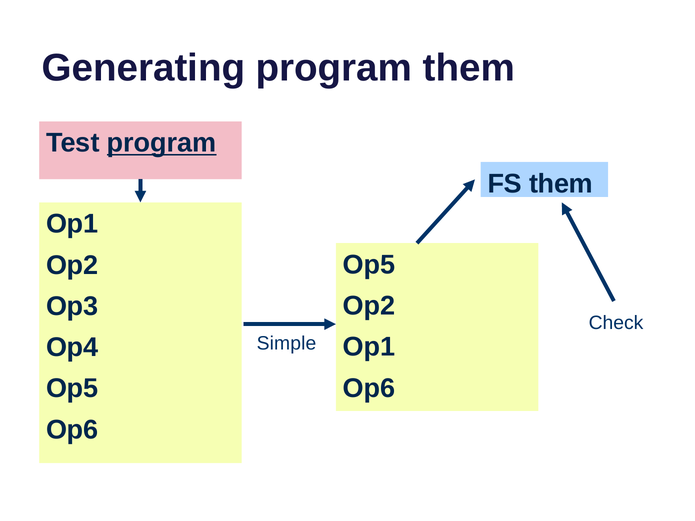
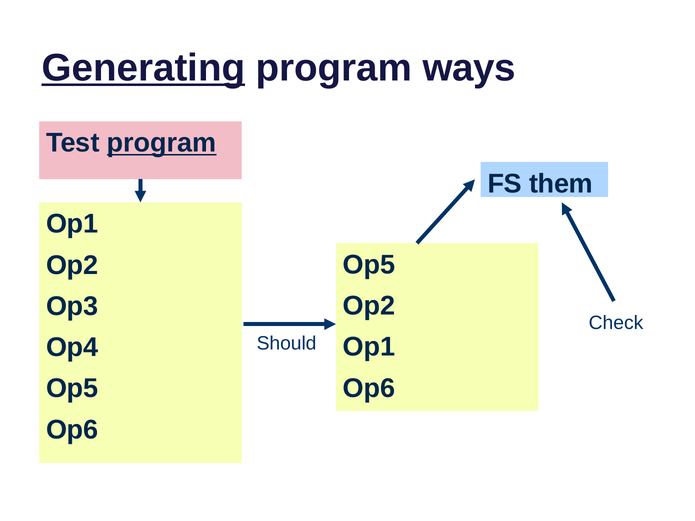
Generating underline: none -> present (143, 68)
program them: them -> ways (469, 68)
Simple: Simple -> Should (287, 344)
